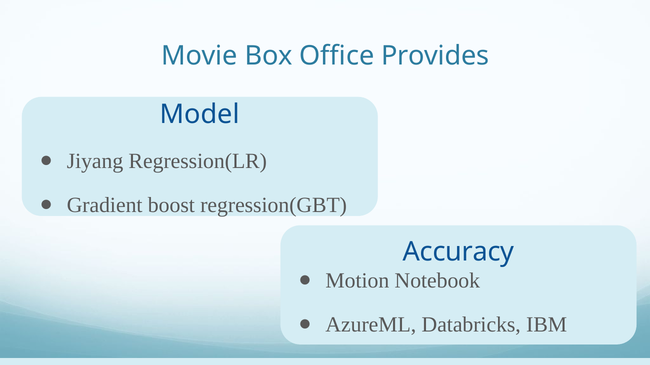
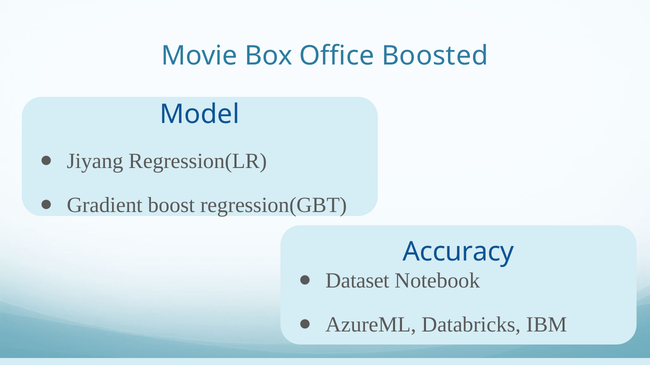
Provides: Provides -> Boosted (435, 56)
Motion: Motion -> Dataset (357, 281)
